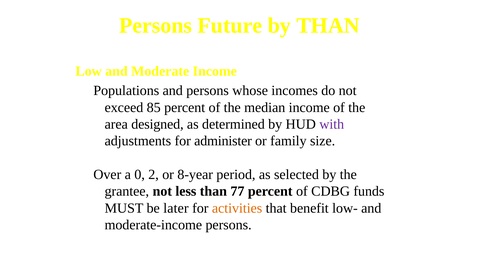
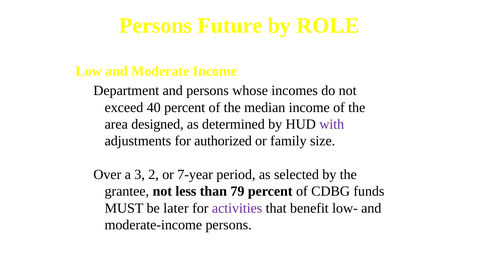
by THAN: THAN -> ROLE (328, 25)
Populations: Populations -> Department (126, 90)
85: 85 -> 40 (154, 107)
administer: administer -> authorized (223, 141)
0: 0 -> 3 (140, 174)
8-year: 8-year -> 7-year (195, 174)
77: 77 -> 79 (237, 191)
activities colour: orange -> purple (237, 208)
